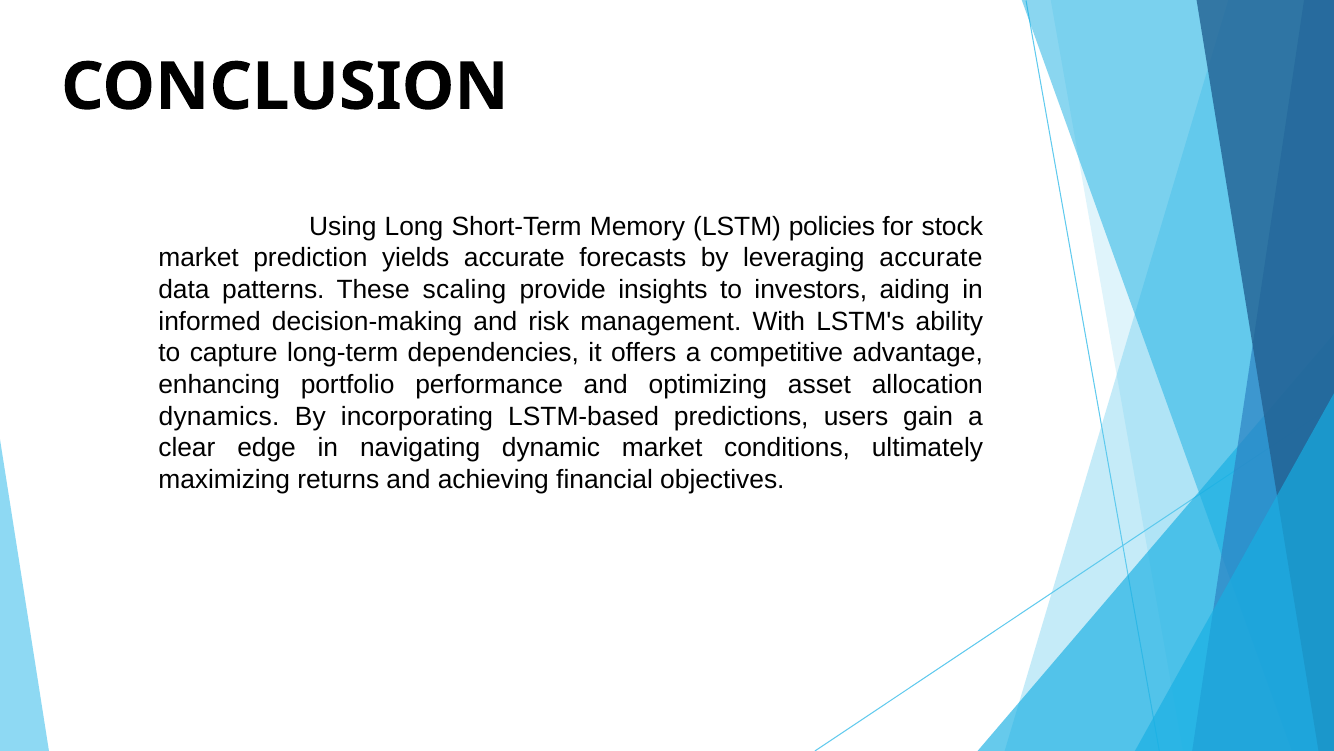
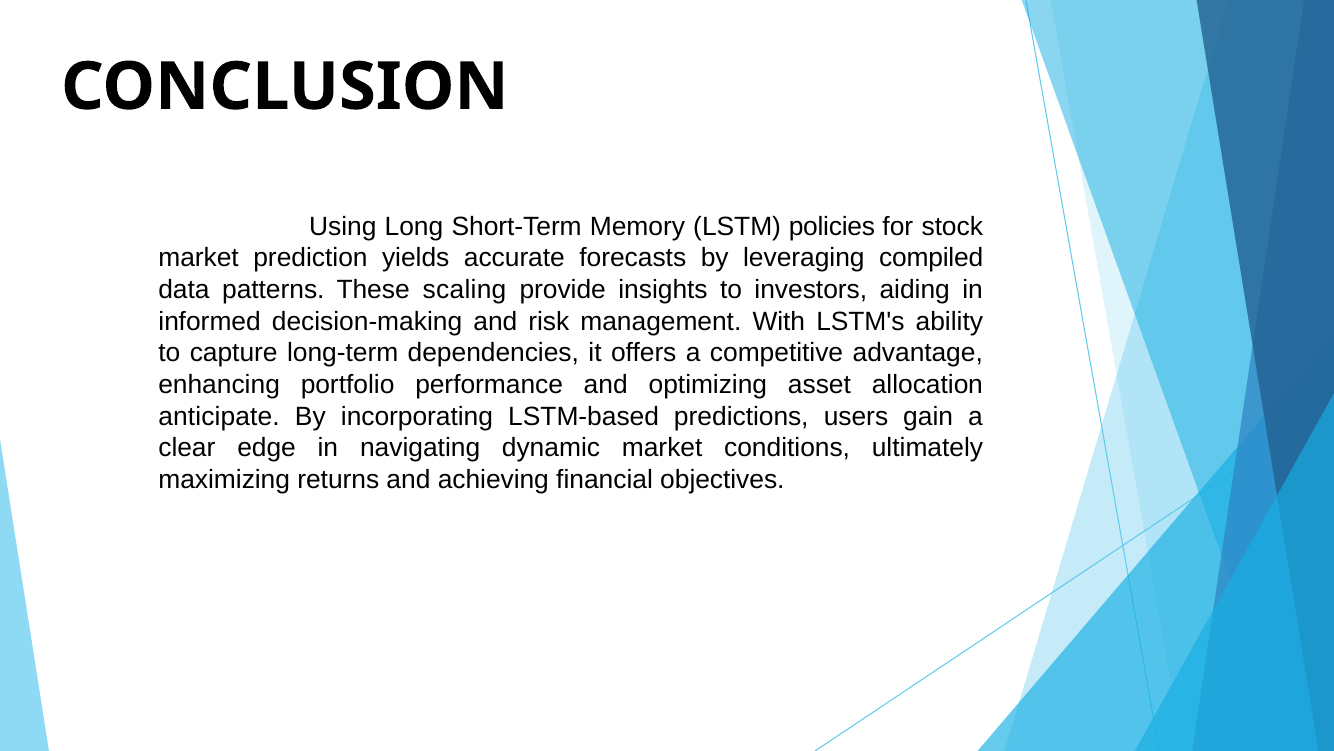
leveraging accurate: accurate -> compiled (931, 258)
dynamics: dynamics -> anticipate (219, 416)
